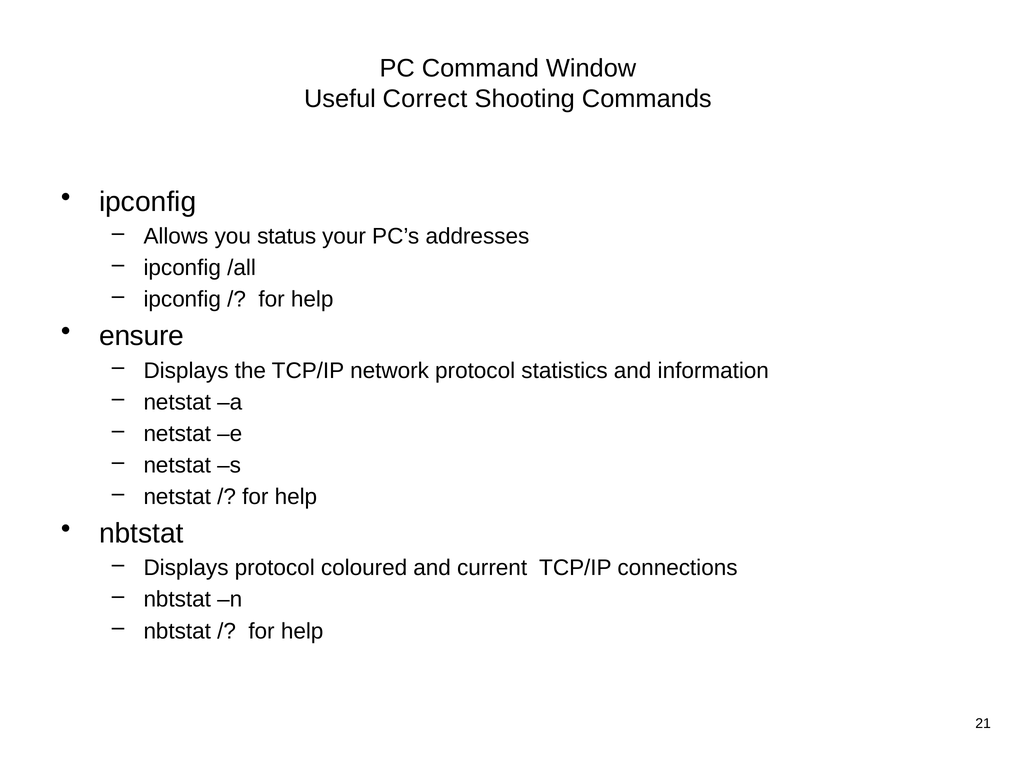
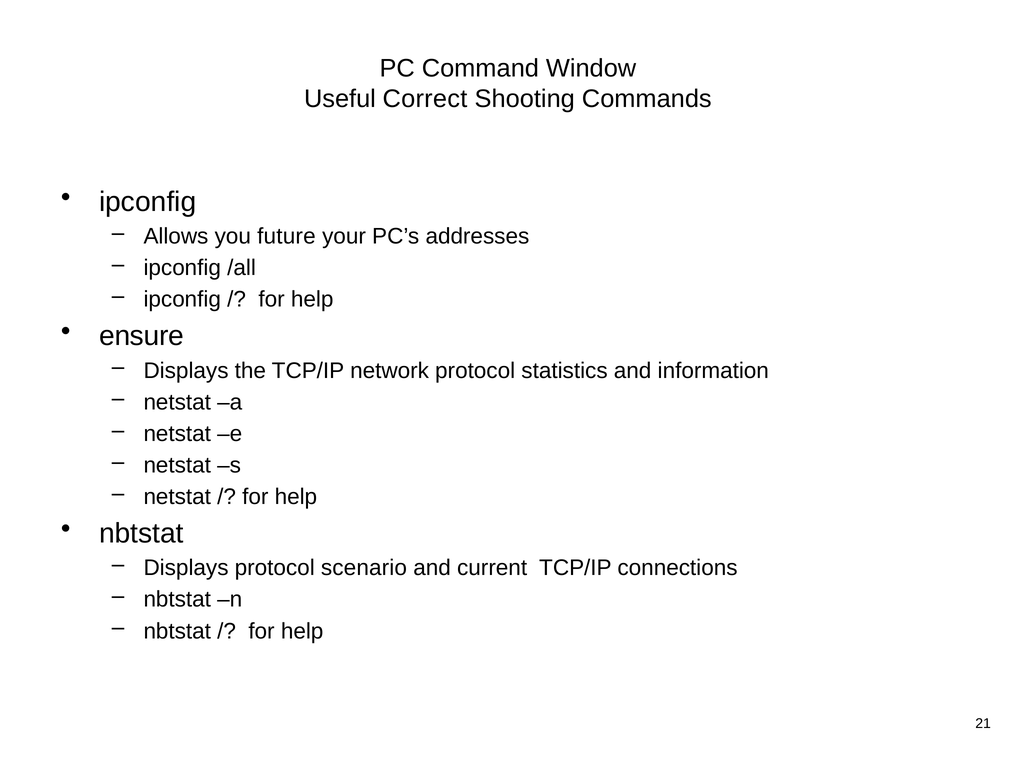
status: status -> future (286, 236)
coloured: coloured -> scenario (364, 568)
